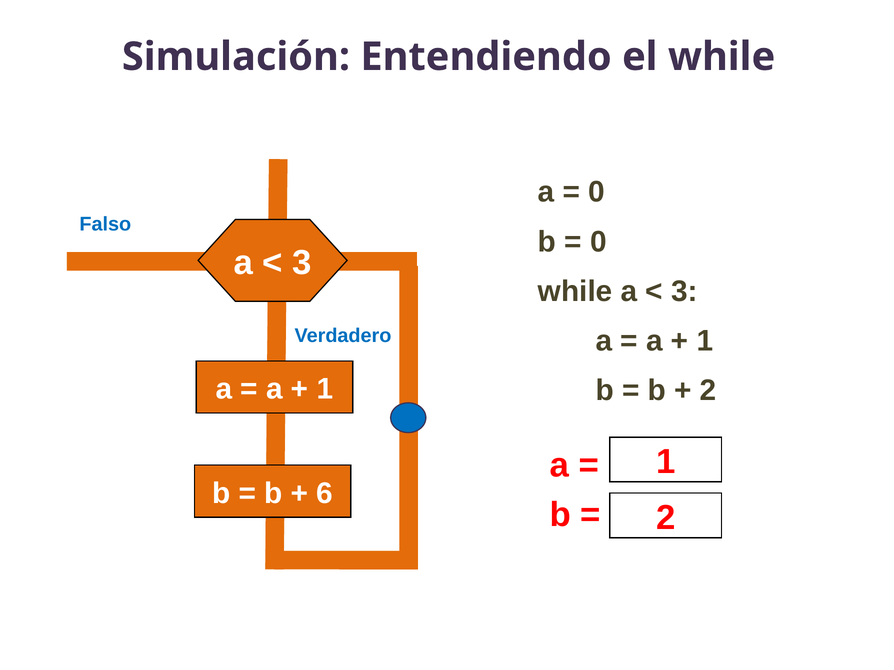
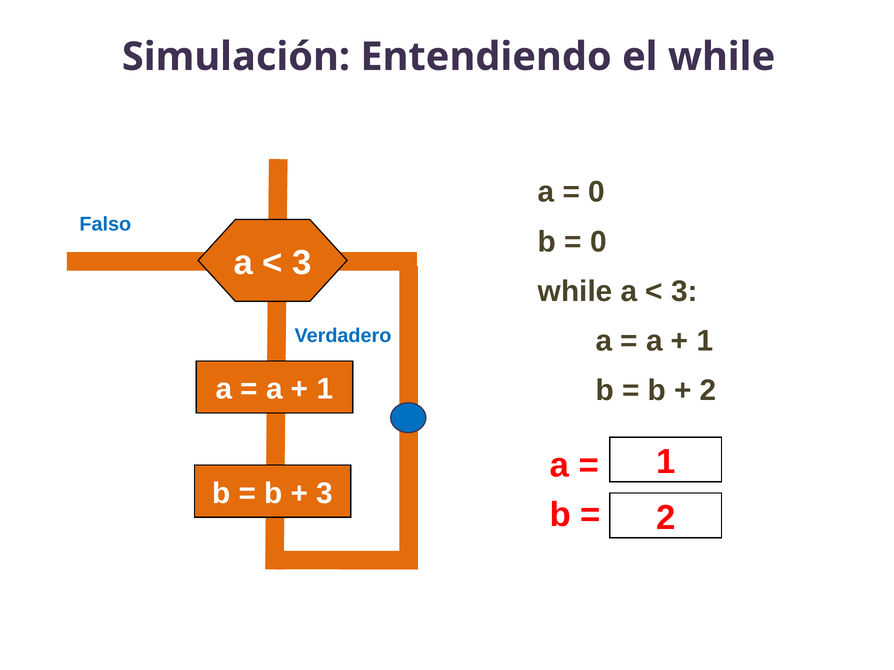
6: 6 -> 3 (325, 494)
